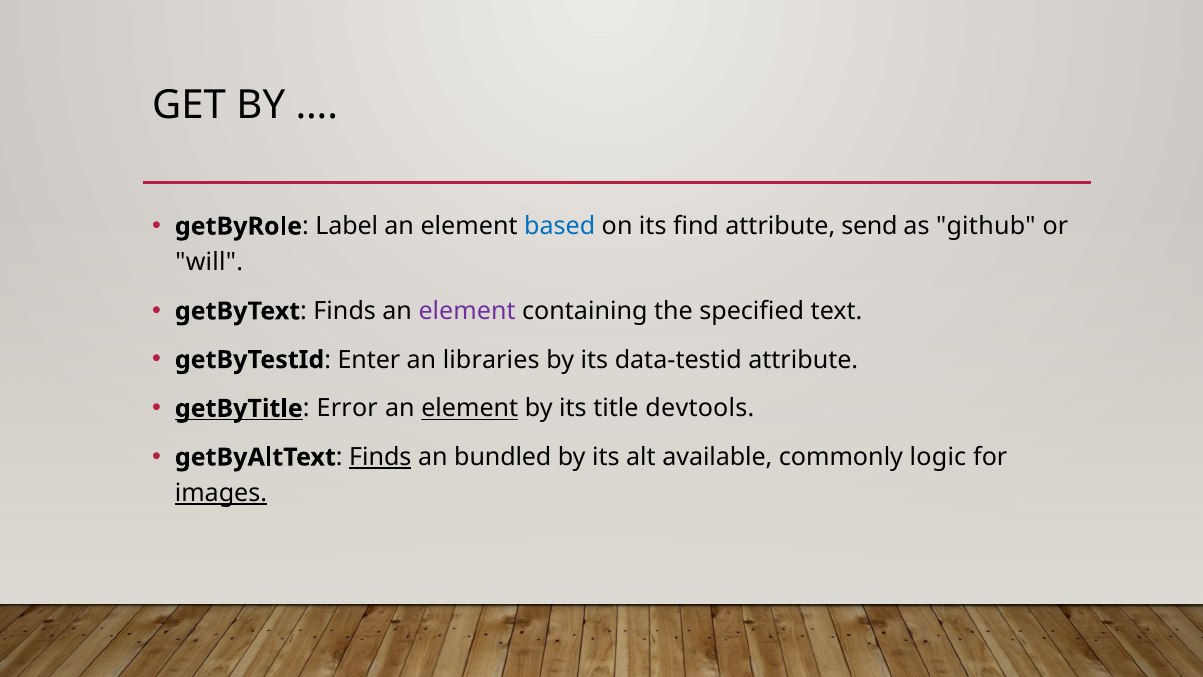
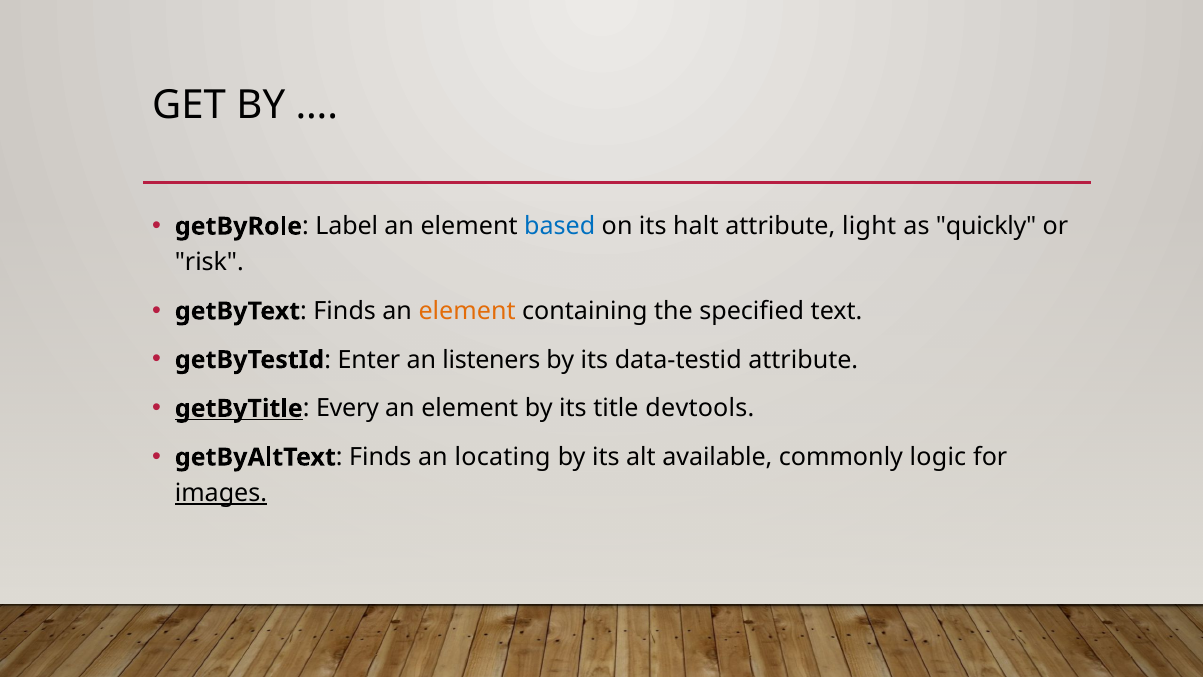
find: find -> halt (696, 226)
send: send -> light (869, 226)
github: github -> quickly (986, 226)
will: will -> risk (209, 262)
element colour: purple -> orange (467, 311)
libraries: libraries -> listeners (491, 360)
Error: Error -> Every (347, 408)
element underline: present -> none (470, 408)
Finds underline: present -> none (380, 457)
bundled: bundled -> locating (503, 457)
